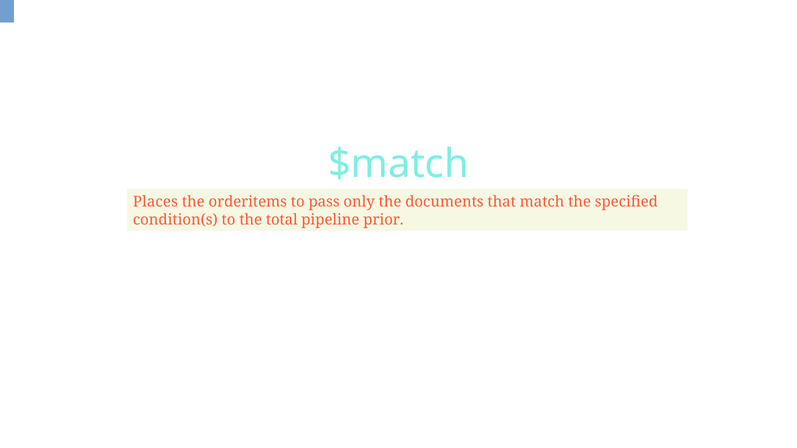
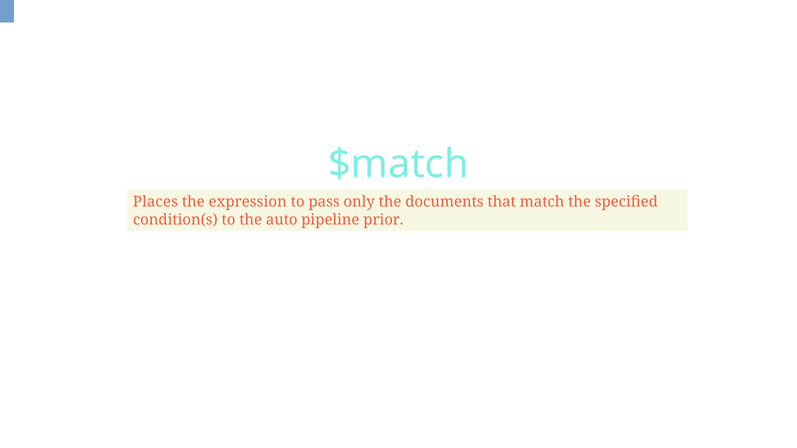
orderitems: orderitems -> expression (248, 202)
total: total -> auto (282, 220)
